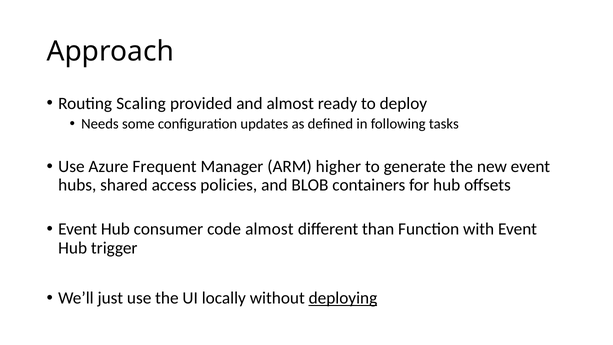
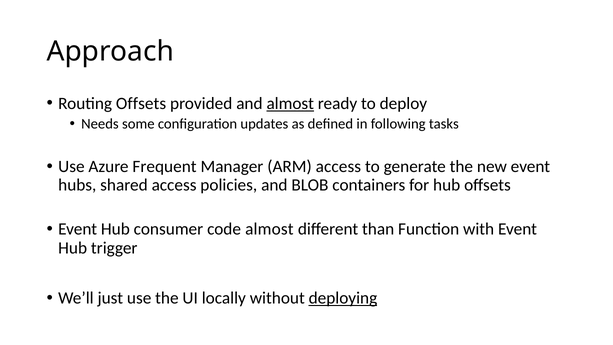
Routing Scaling: Scaling -> Offsets (141, 103)
almost underline: none -> present (290, 103)
ARM higher: higher -> access (338, 166)
